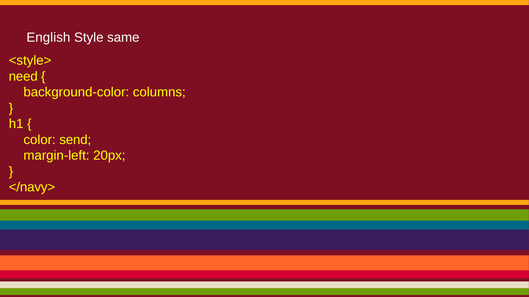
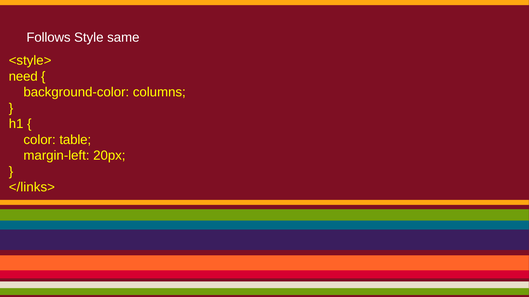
English: English -> Follows (49, 38)
send: send -> table (75, 140)
</navy>: </navy> -> </links> (32, 188)
